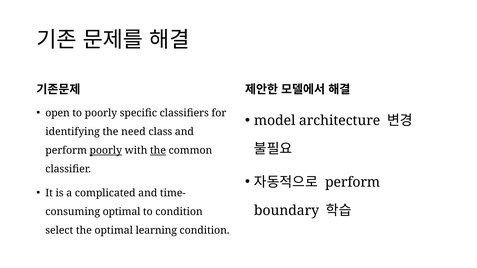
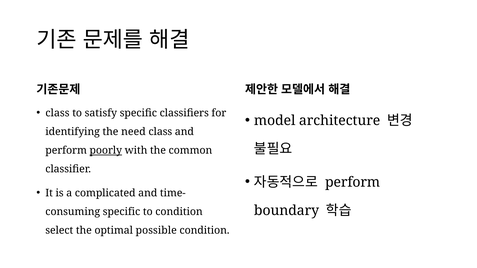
open: open -> class (57, 113)
to poorly: poorly -> satisfy (101, 113)
the underline: present -> none (158, 151)
optimal: optimal -> specific (122, 212)
learning: learning -> possible (156, 231)
